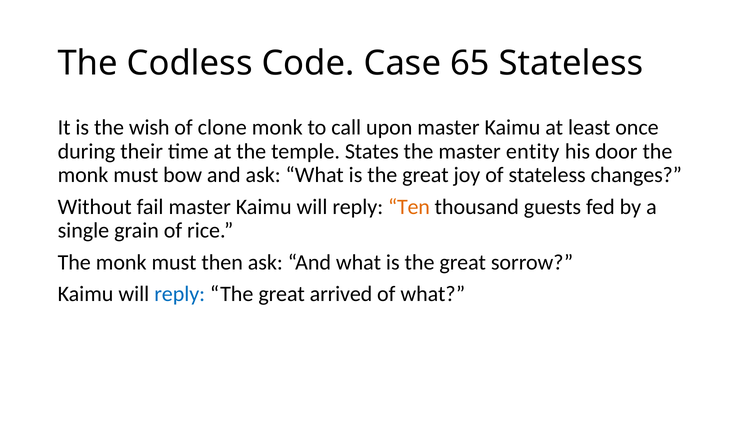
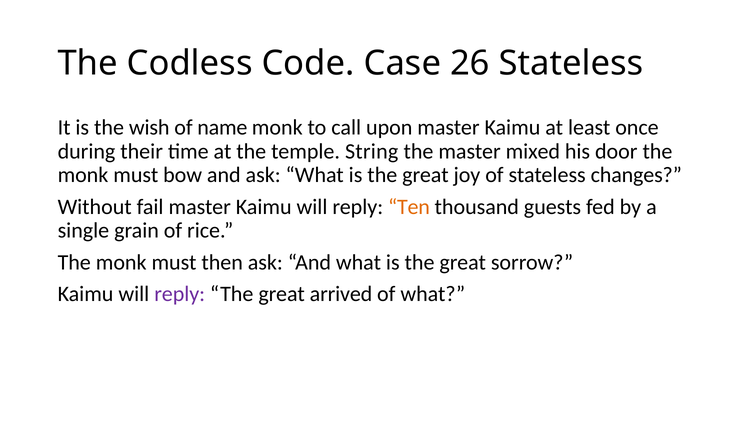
65: 65 -> 26 (470, 64)
clone: clone -> name (222, 128)
States: States -> String (372, 152)
entity: entity -> mixed (533, 152)
reply colour: blue -> purple (180, 294)
